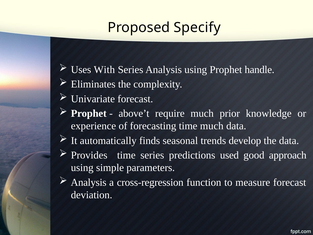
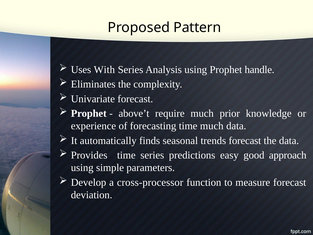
Specify: Specify -> Pattern (197, 27)
trends develop: develop -> forecast (245, 140)
used: used -> easy (229, 155)
Analysis: Analysis -> Develop (89, 182)
cross-regression: cross-regression -> cross-processor (150, 182)
